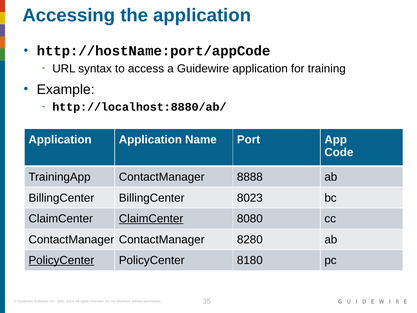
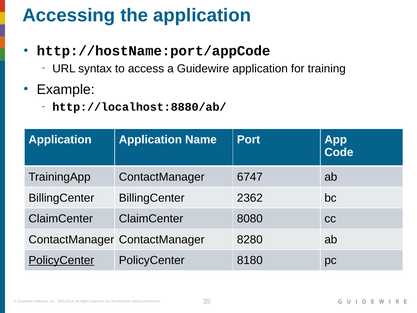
8888: 8888 -> 6747 (250, 177)
8023: 8023 -> 2362 (250, 198)
ClaimCenter underline: present -> none (151, 219)
